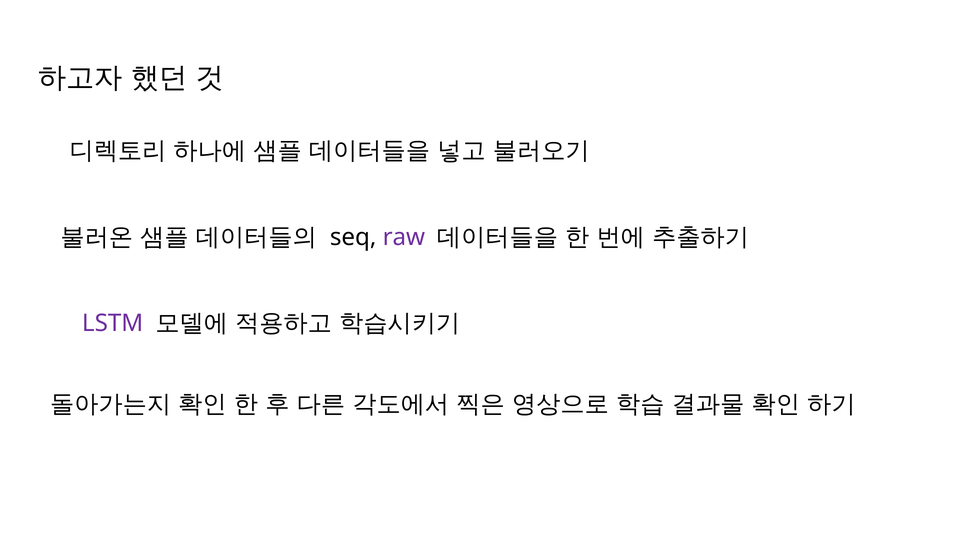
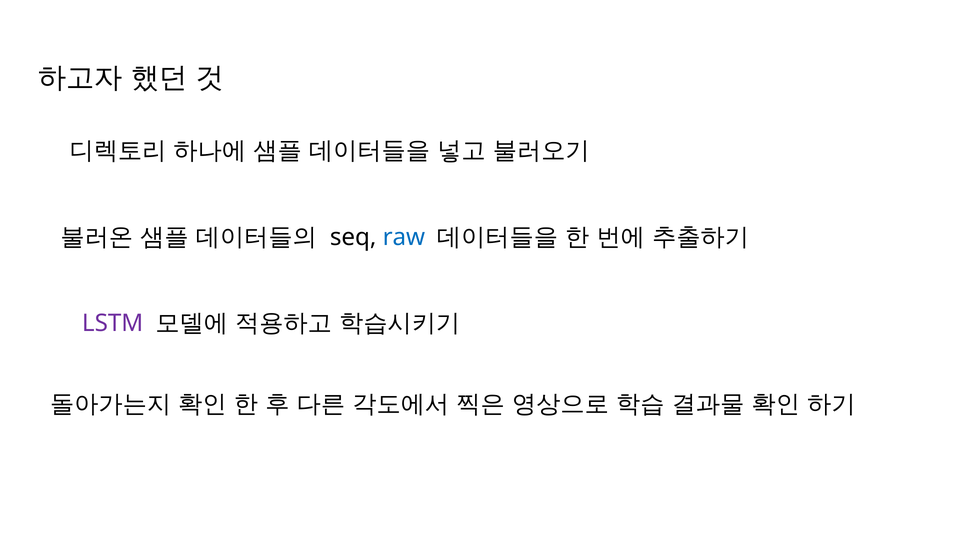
raw colour: purple -> blue (404, 237)
